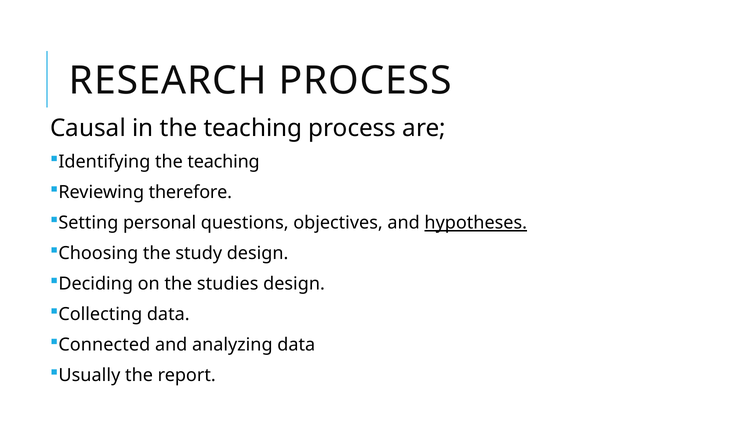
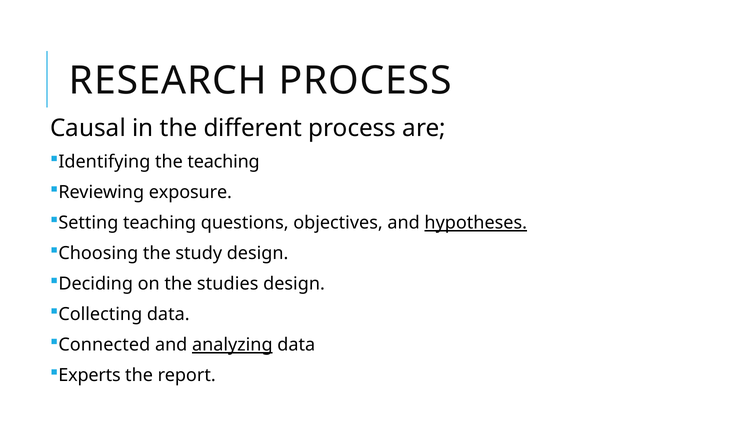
in the teaching: teaching -> different (253, 128)
therefore: therefore -> exposure (190, 192)
Setting personal: personal -> teaching (160, 223)
analyzing underline: none -> present (232, 345)
Usually: Usually -> Experts (89, 375)
